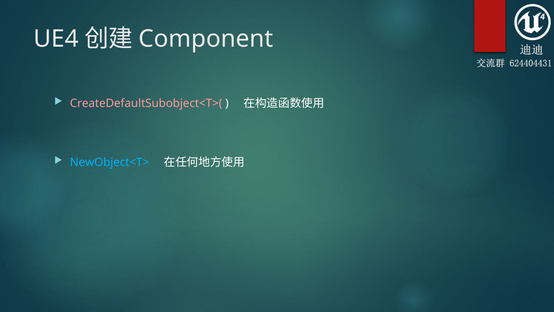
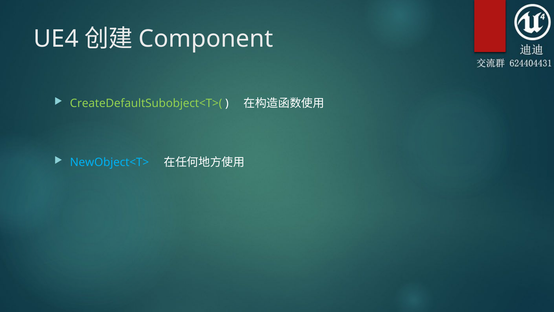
CreateDefaultSubobject<T>( colour: pink -> light green (146, 103)
